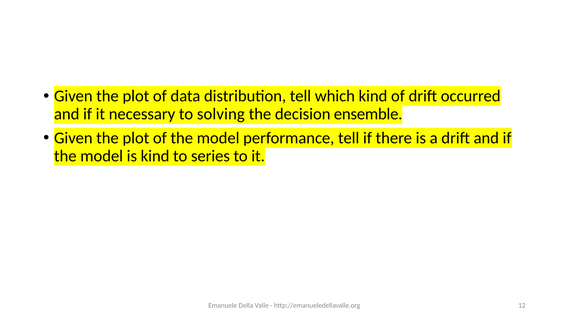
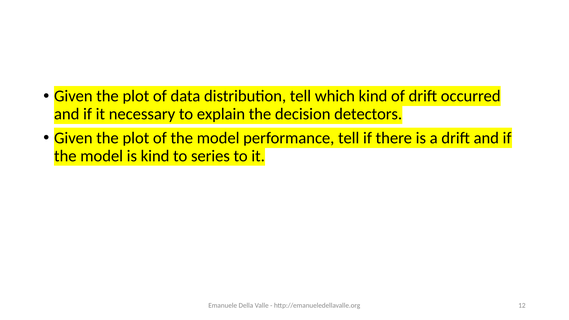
solving: solving -> explain (221, 114)
ensemble: ensemble -> detectors (368, 114)
